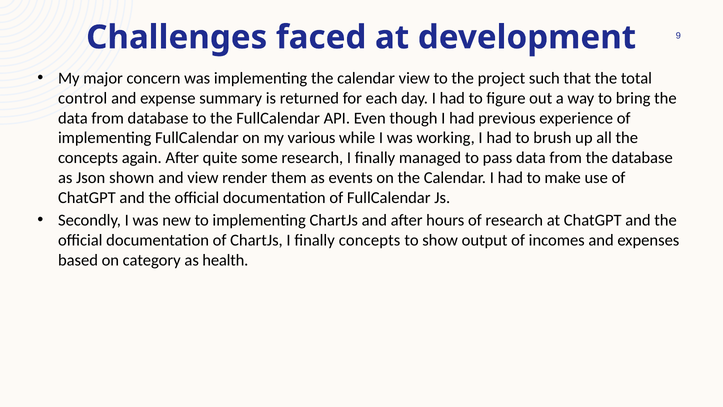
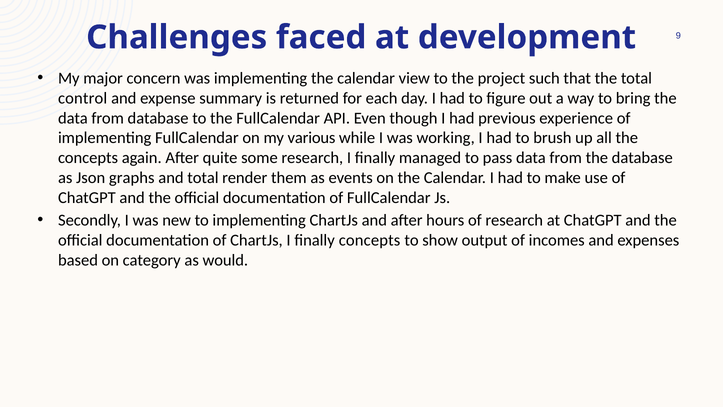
shown: shown -> graphs (132, 178)
and view: view -> total (203, 178)
health: health -> would (225, 260)
